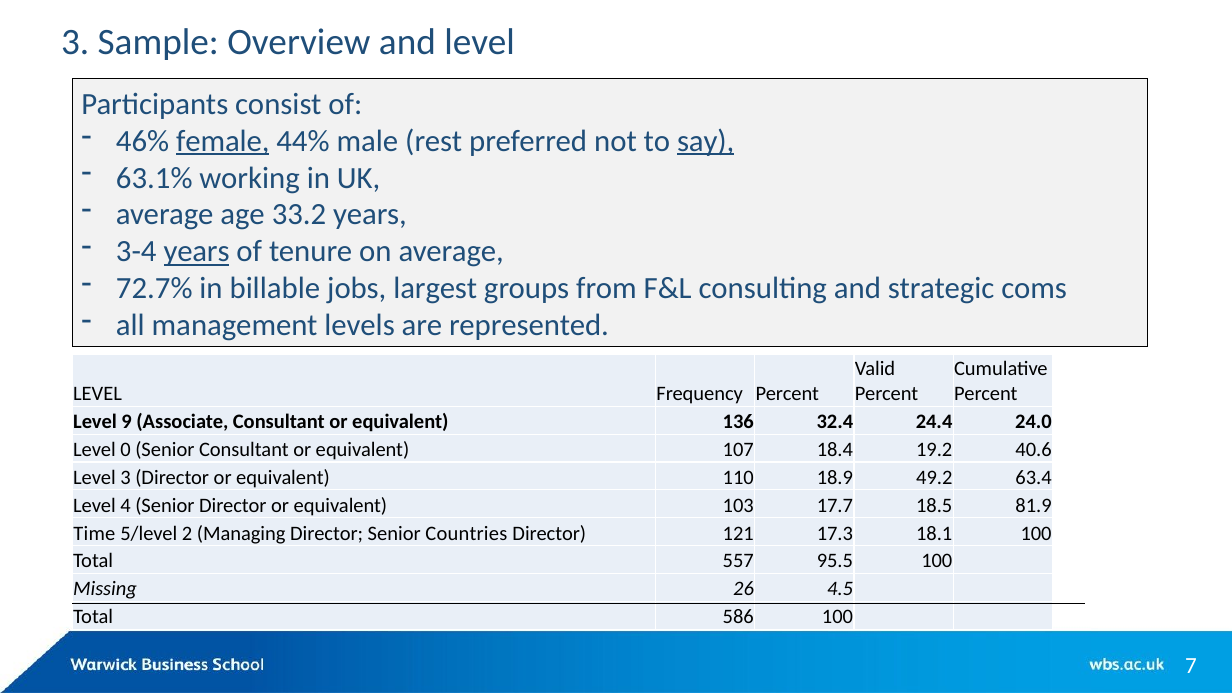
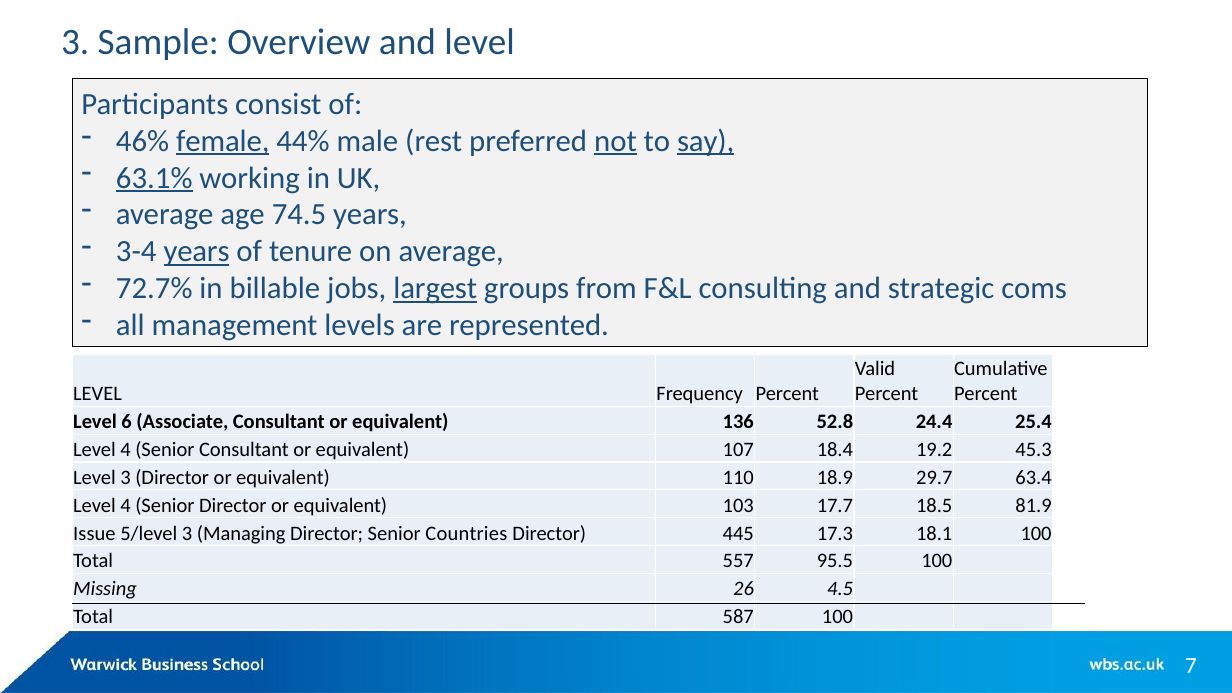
not underline: none -> present (615, 141)
63.1% underline: none -> present (154, 178)
33.2: 33.2 -> 74.5 (299, 215)
largest underline: none -> present (435, 289)
9: 9 -> 6 (127, 422)
32.4: 32.4 -> 52.8 (835, 422)
24.0: 24.0 -> 25.4 (1033, 422)
0: 0 -> 4 (125, 450)
40.6: 40.6 -> 45.3 (1034, 450)
49.2: 49.2 -> 29.7 (934, 478)
Time: Time -> Issue (94, 533)
5/level 2: 2 -> 3 (187, 533)
121: 121 -> 445 (738, 533)
586: 586 -> 587 (738, 617)
